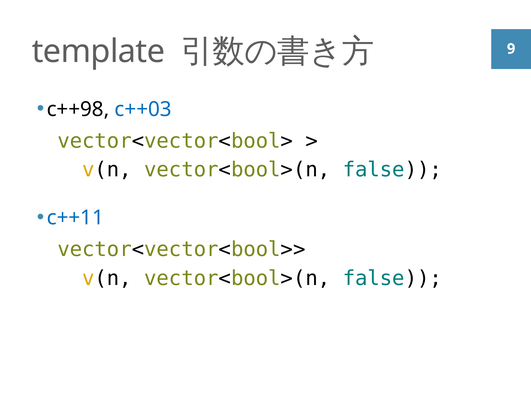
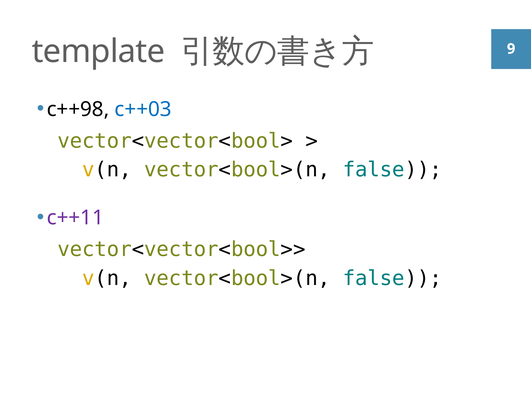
c++11 colour: blue -> purple (75, 218)
